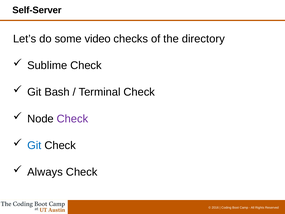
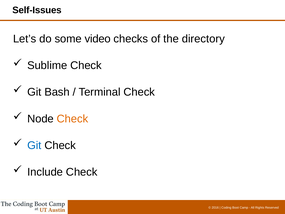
Self-Server: Self-Server -> Self-Issues (37, 10)
Check colour: purple -> orange (72, 119)
Always: Always -> Include (45, 172)
